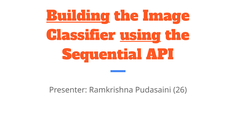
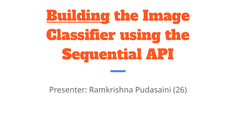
using underline: present -> none (140, 35)
